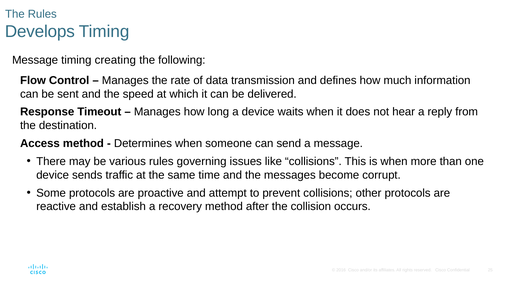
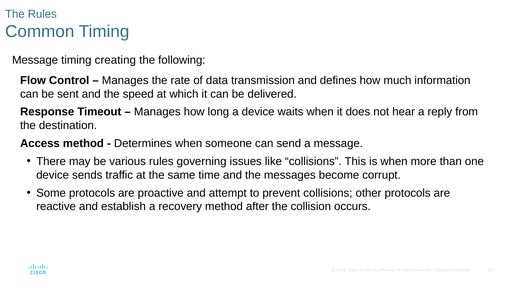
Develops: Develops -> Common (40, 32)
